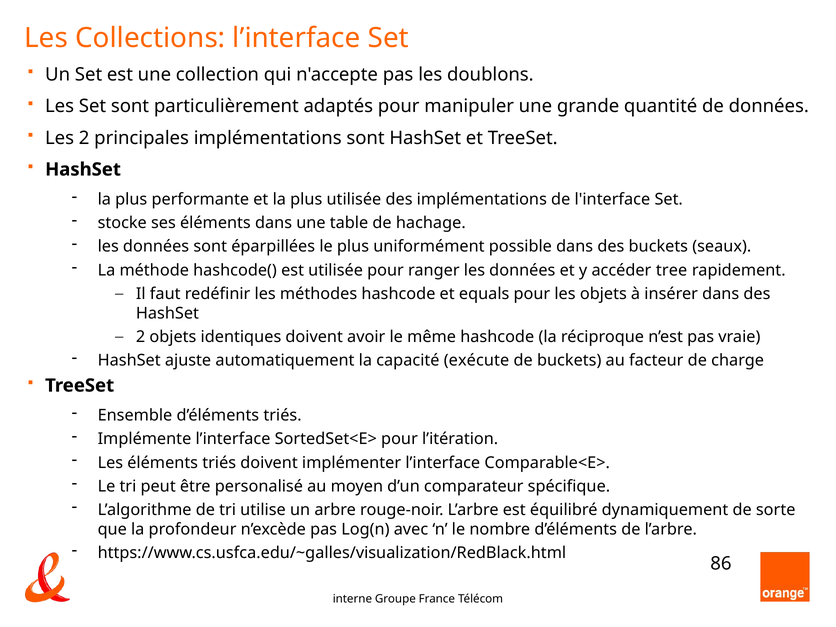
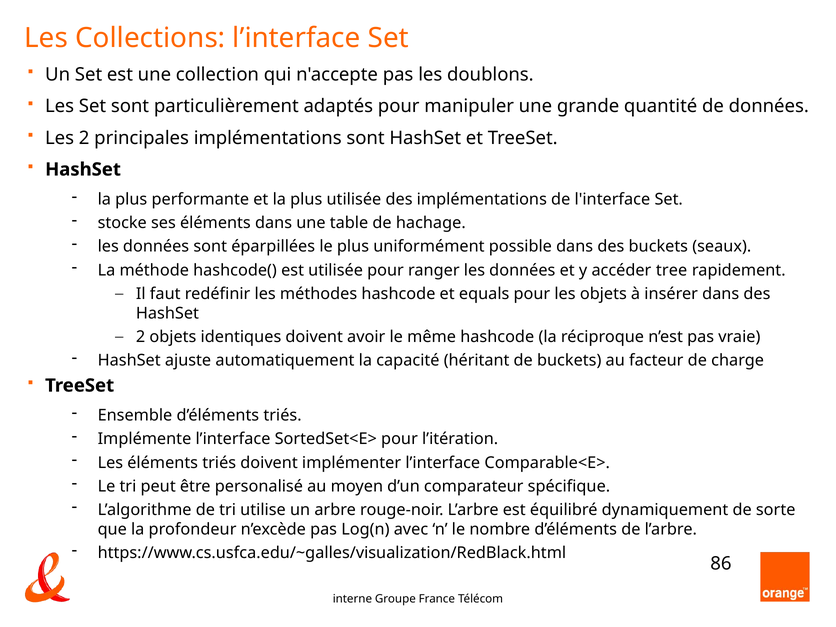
exécute: exécute -> héritant (477, 360)
